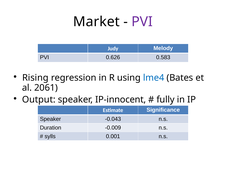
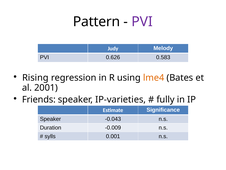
Market: Market -> Pattern (97, 22)
lme4 colour: blue -> orange (154, 77)
2061: 2061 -> 2001 (46, 87)
Output: Output -> Friends (39, 99)
IP-innocent: IP-innocent -> IP-varieties (121, 99)
